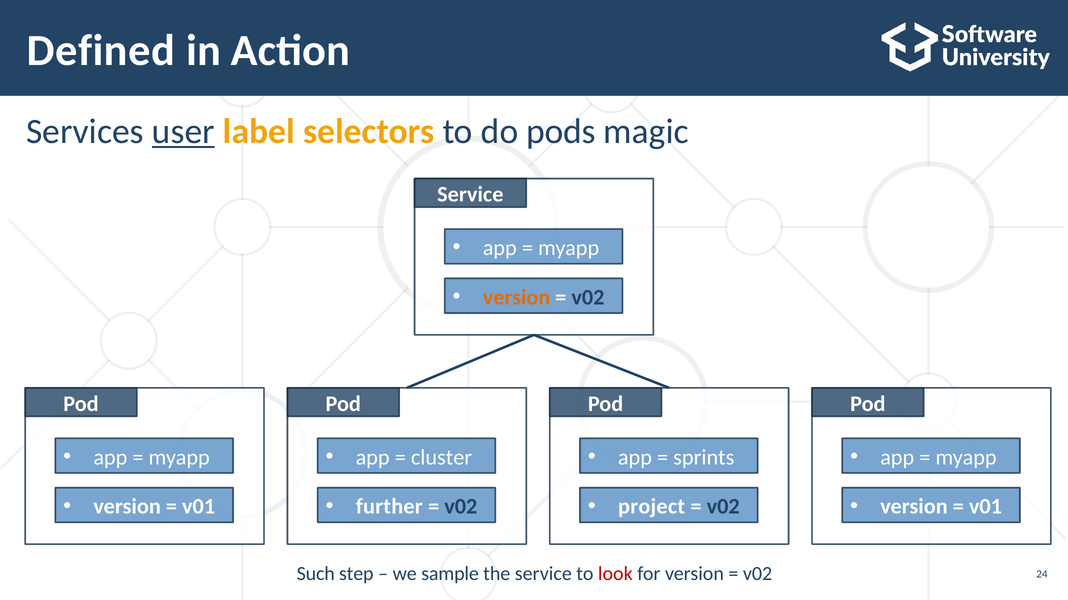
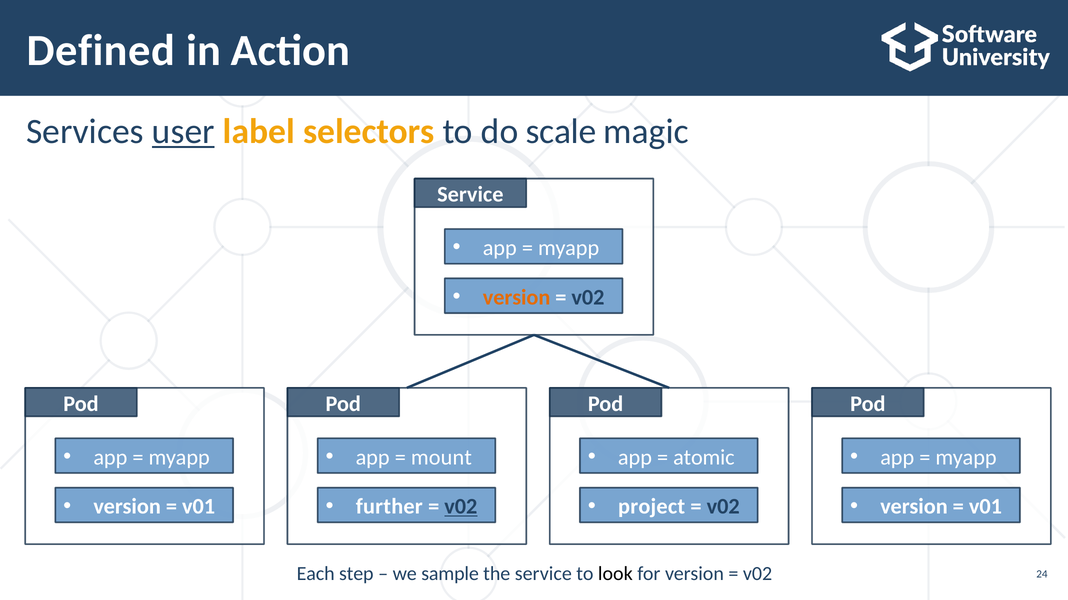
pods: pods -> scale (561, 132)
cluster: cluster -> mount (441, 458)
sprints: sprints -> atomic (704, 458)
v02 underline: none -> present (461, 507)
Such: Such -> Each (316, 575)
look colour: red -> black (615, 575)
